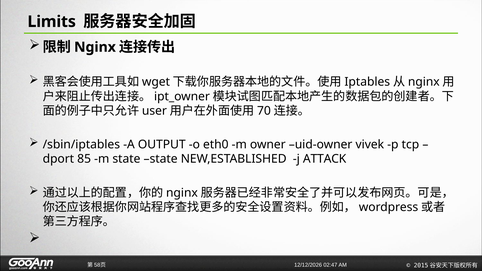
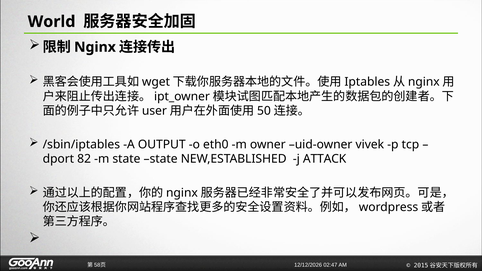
Limits: Limits -> World (52, 22)
70: 70 -> 50 (264, 111)
85: 85 -> 82 (84, 159)
